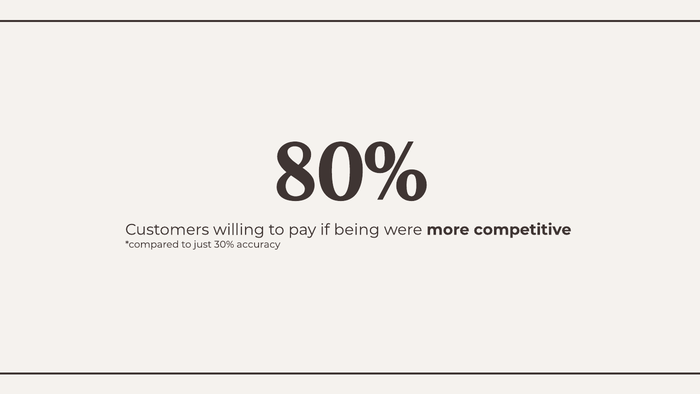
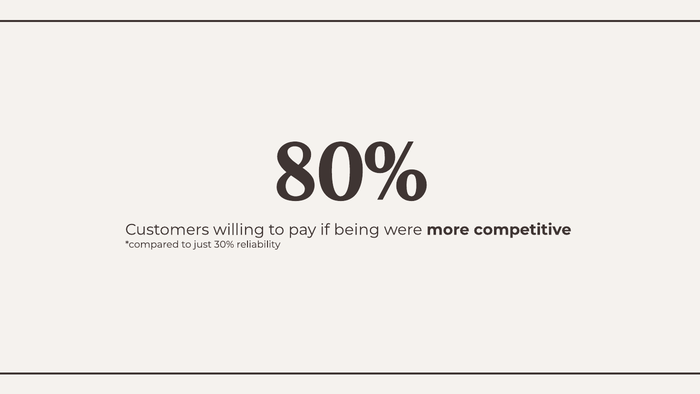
accuracy: accuracy -> reliability (258, 244)
